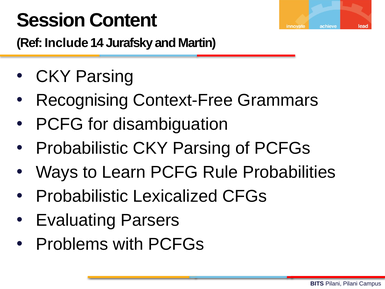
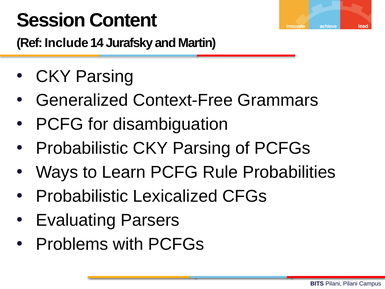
Recognising: Recognising -> Generalized (82, 100)
